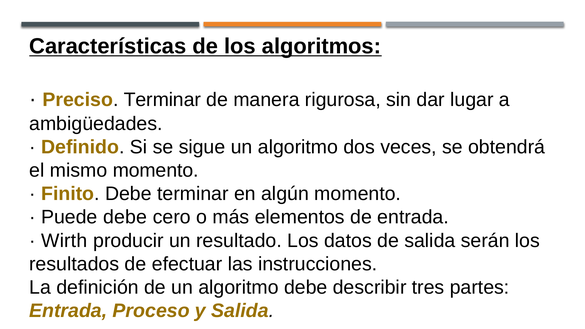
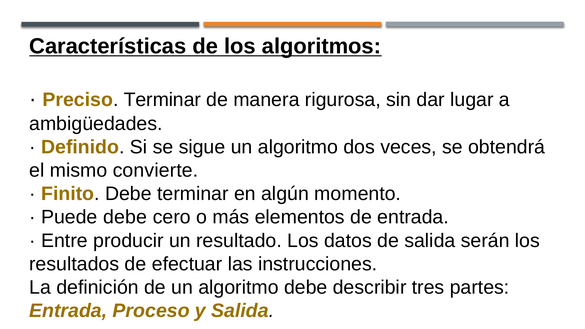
mismo momento: momento -> convierte (155, 170)
Wirth: Wirth -> Entre (64, 241)
